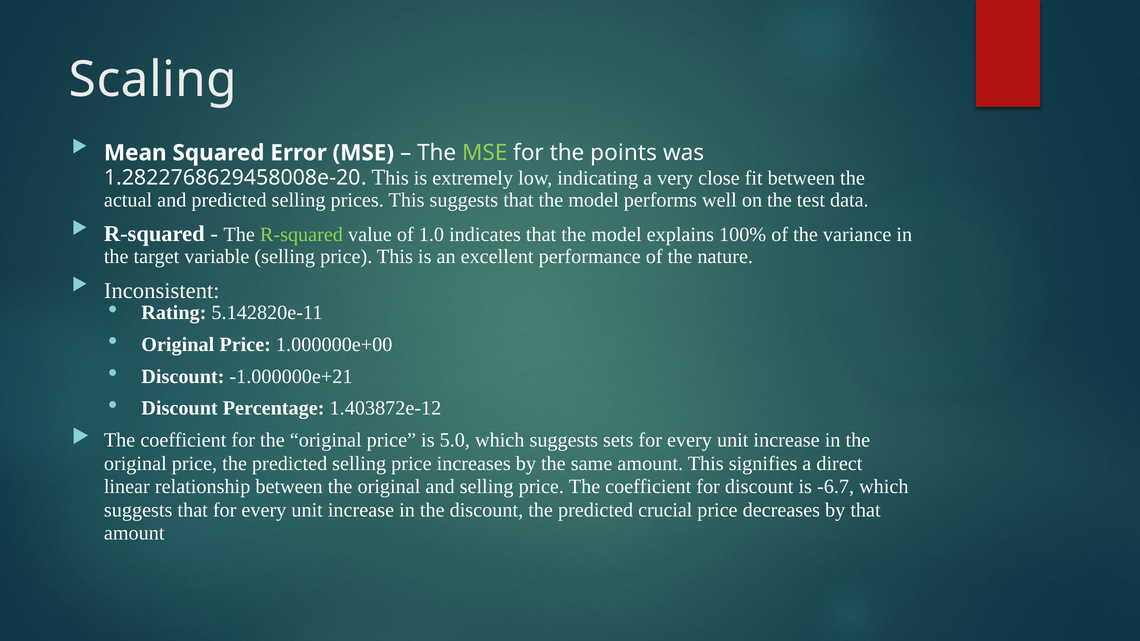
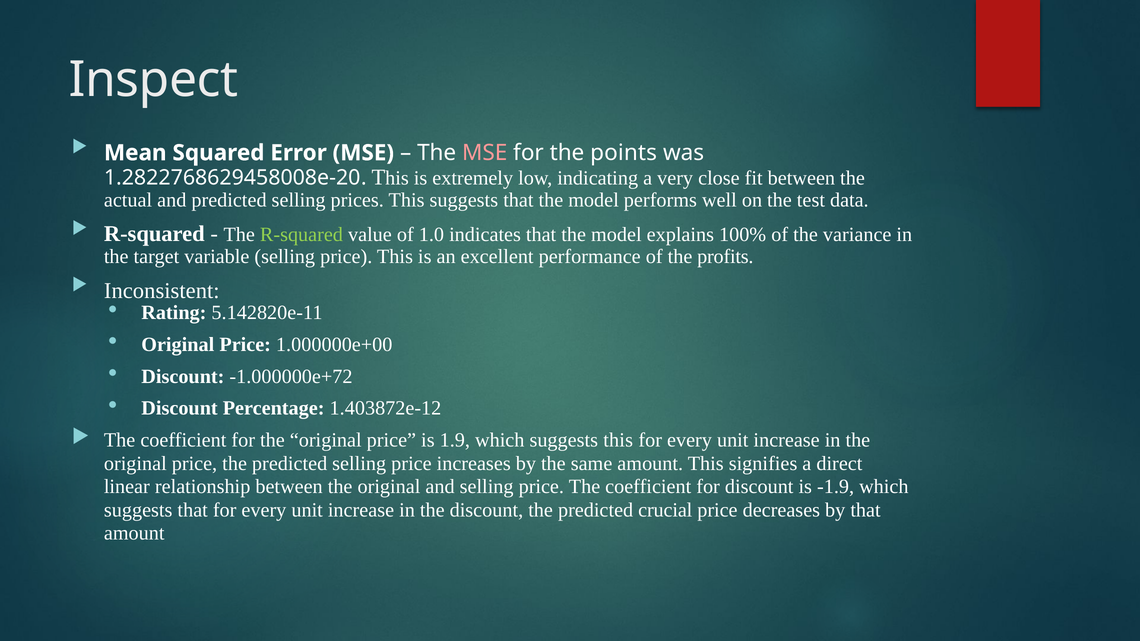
Scaling: Scaling -> Inspect (153, 80)
MSE colour: light green -> pink (485, 153)
nature: nature -> profits (725, 257)
-1.000000e+21: -1.000000e+21 -> -1.000000e+72 (291, 377)
5.0: 5.0 -> 1.9 (455, 440)
suggests sets: sets -> this (618, 440)
-6.7: -6.7 -> -1.9 (836, 487)
